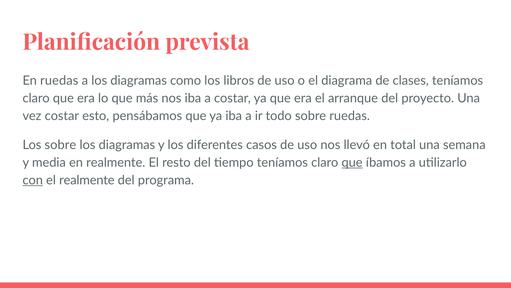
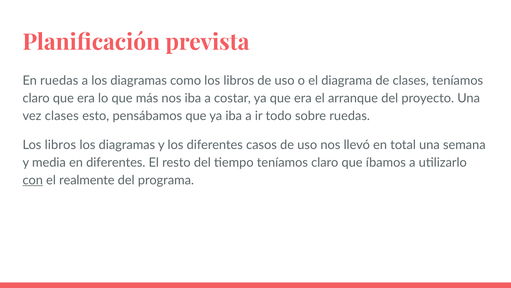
vez costar: costar -> clases (62, 116)
sobre: sobre -> libros (60, 145)
en realmente: realmente -> diferentes (116, 162)
que underline: present -> none (352, 162)
